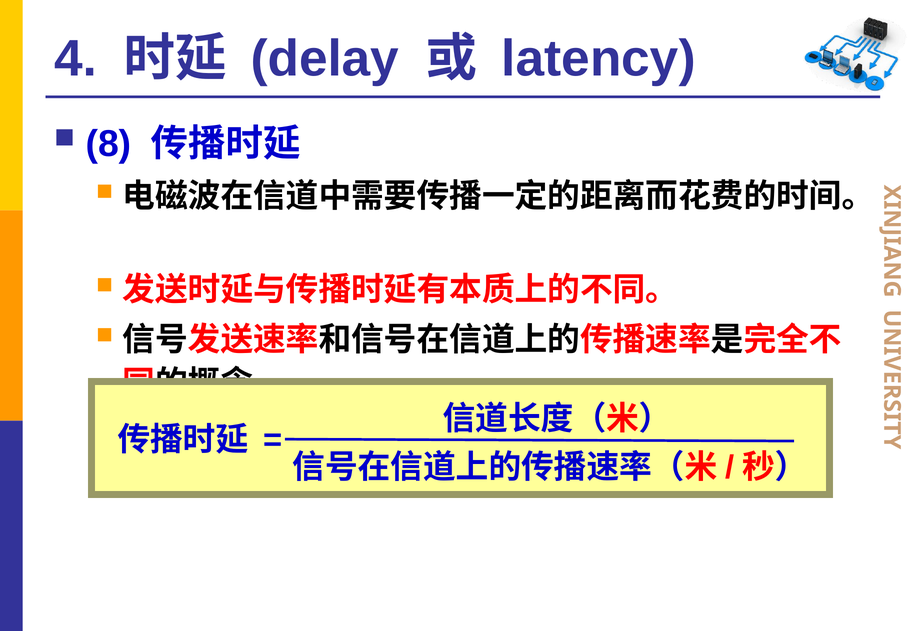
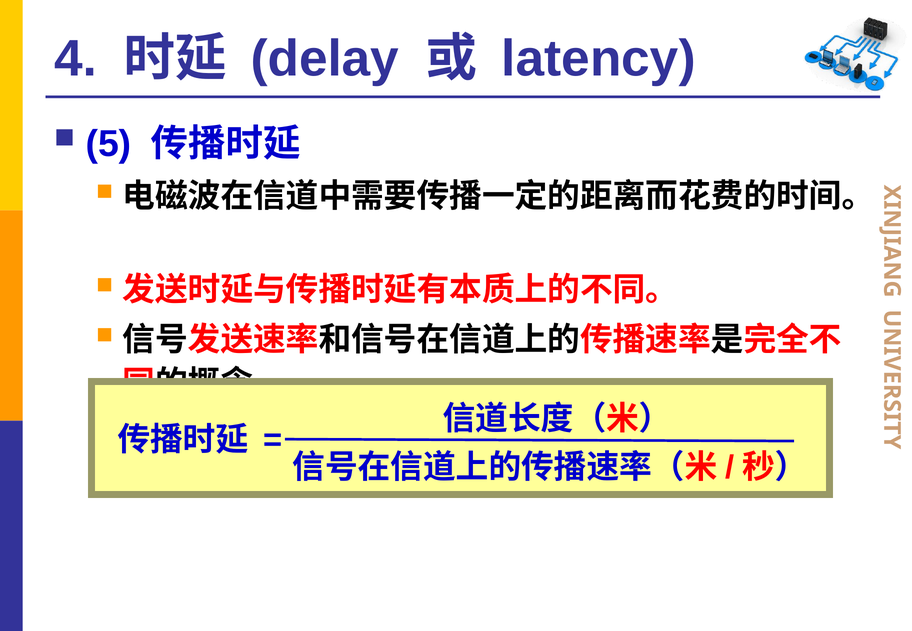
8: 8 -> 5 (108, 144)
